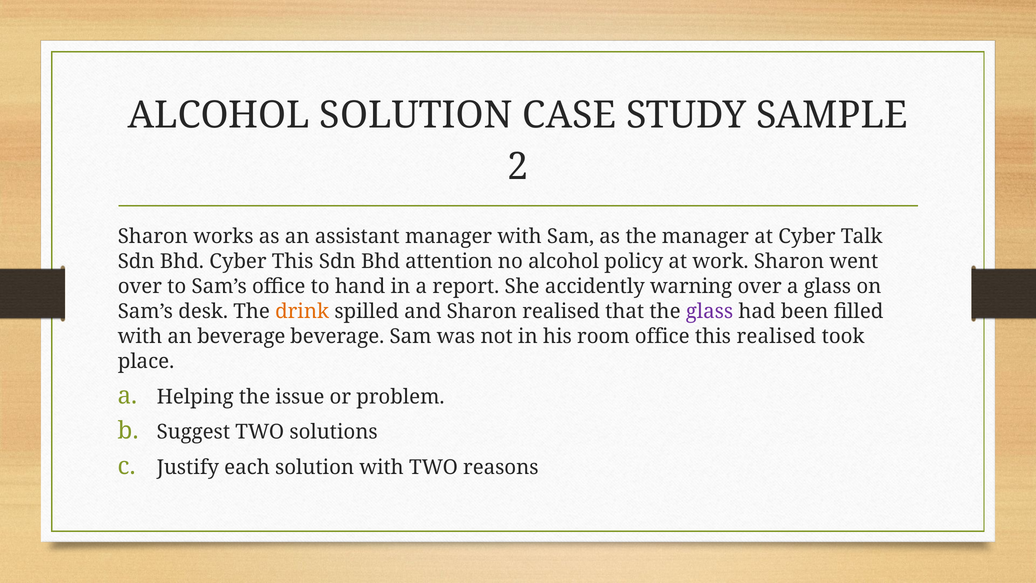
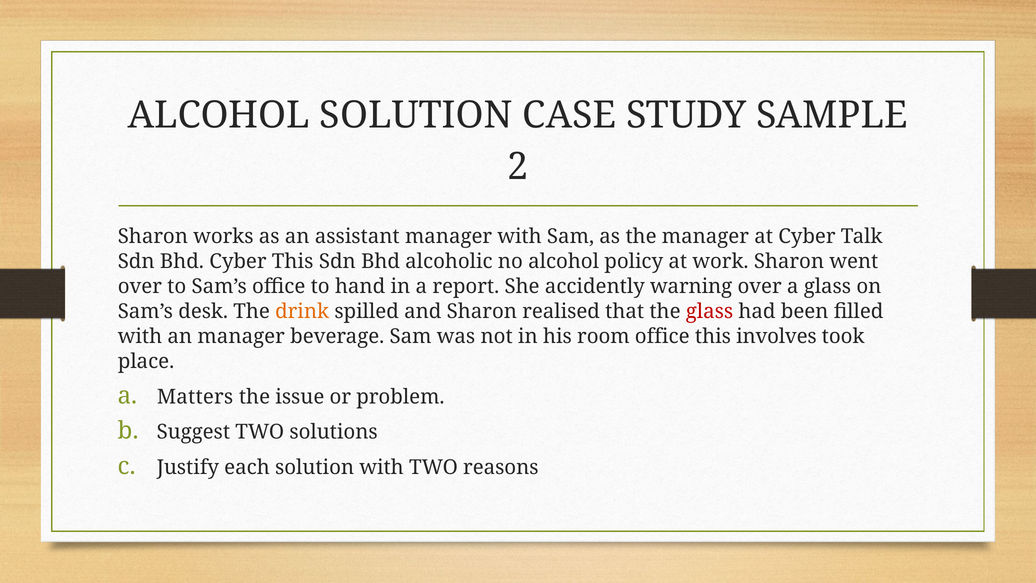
attention: attention -> alcoholic (449, 261)
glass colour: purple -> red (710, 311)
an beverage: beverage -> manager (241, 336)
this realised: realised -> involves (776, 336)
Helping: Helping -> Matters (195, 397)
